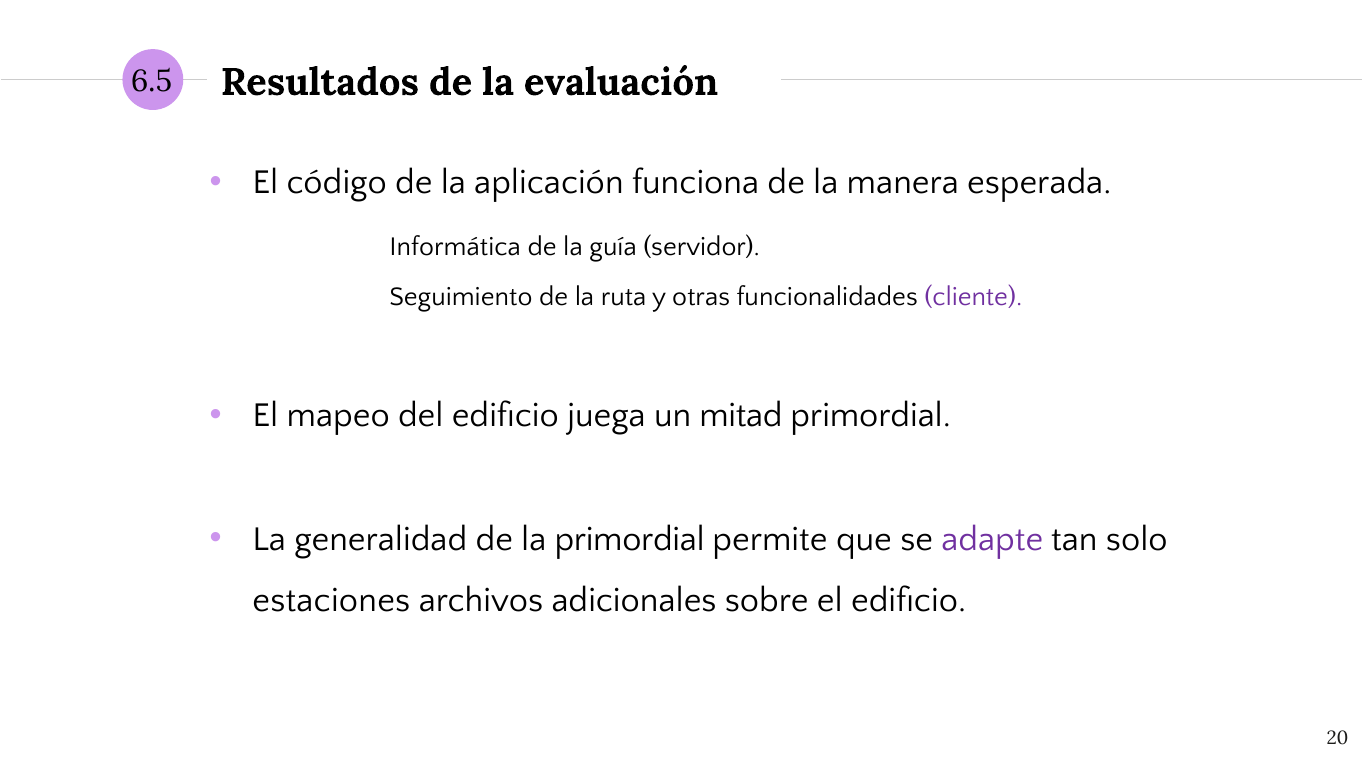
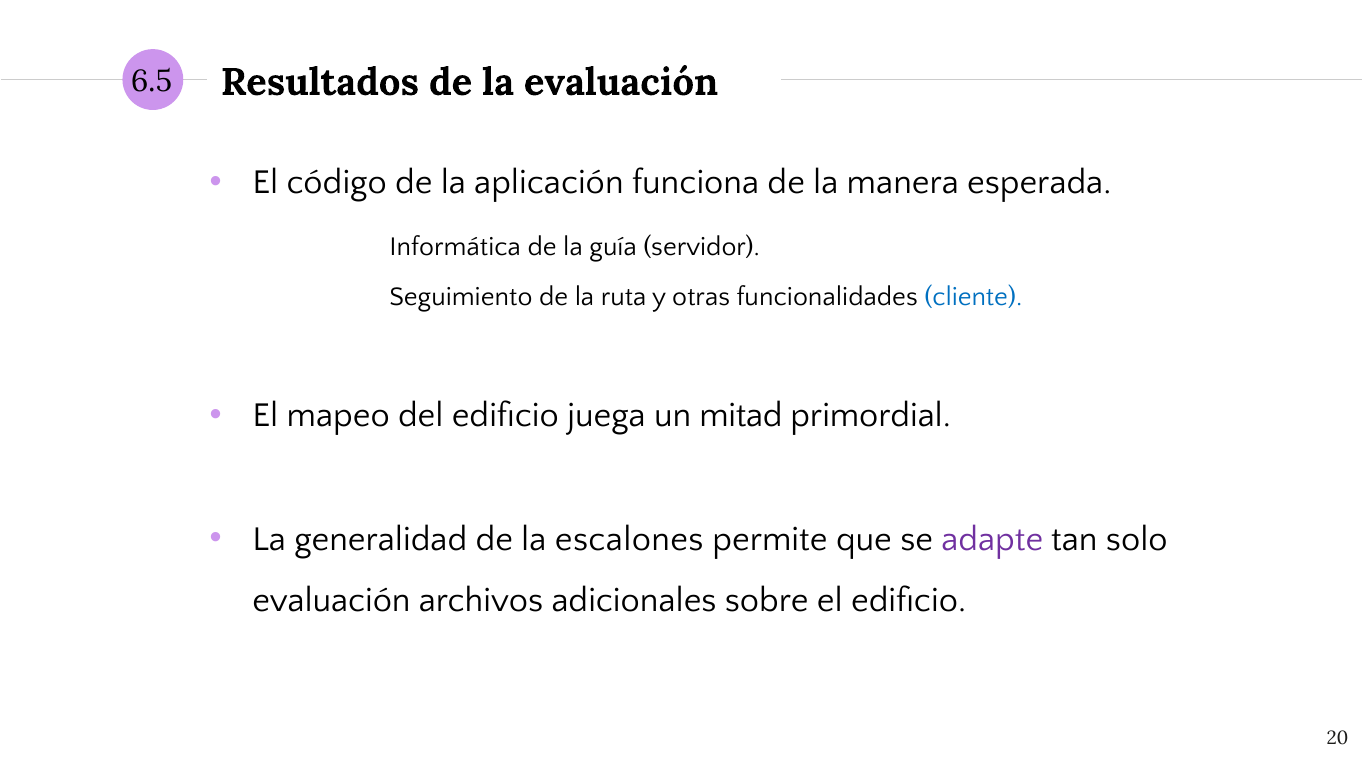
cliente colour: purple -> blue (973, 296)
la primordial: primordial -> escalones (629, 539)
estaciones: estaciones -> evaluación (331, 600)
